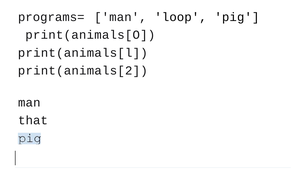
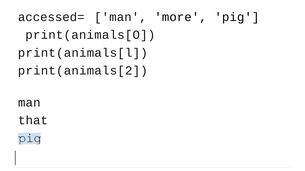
programs=: programs= -> accessed= (51, 17)
loop: loop -> more (181, 17)
